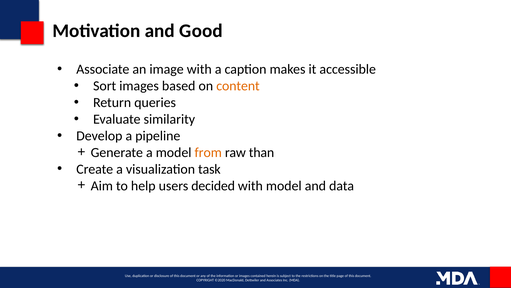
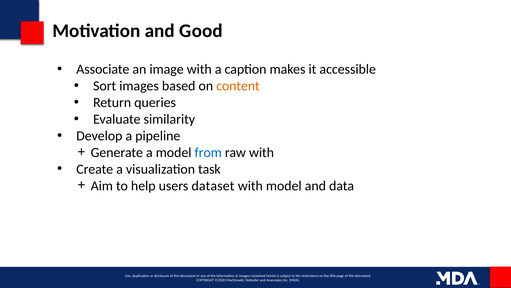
from colour: orange -> blue (208, 152)
raw than: than -> with (262, 152)
decided: decided -> dataset (213, 185)
